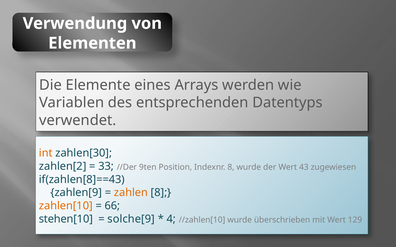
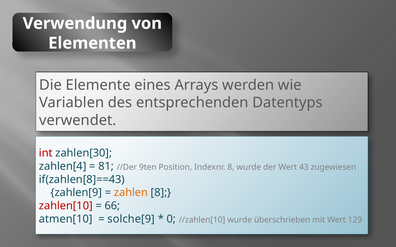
int colour: orange -> red (46, 153)
zahlen[2: zahlen[2 -> zahlen[4 (63, 166)
33: 33 -> 81 (106, 166)
zahlen[10 colour: orange -> red (66, 206)
stehen[10: stehen[10 -> atmen[10 (66, 219)
4: 4 -> 0 (171, 219)
